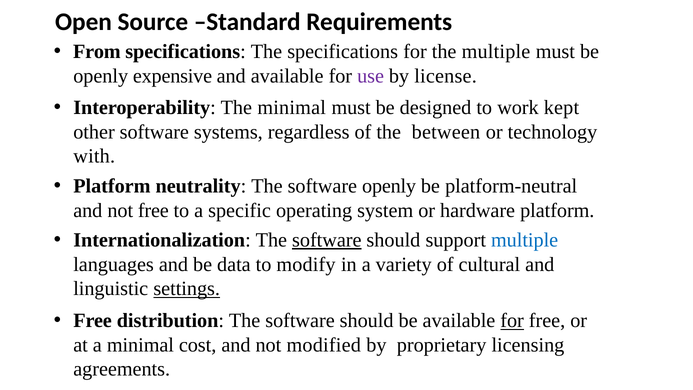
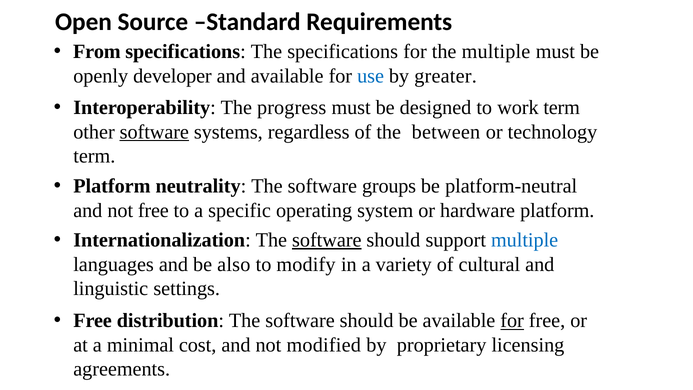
expensive: expensive -> developer (172, 76)
use colour: purple -> blue (371, 76)
license: license -> greater (446, 76)
The minimal: minimal -> progress (292, 108)
work kept: kept -> term (562, 108)
software underline: none -> present (154, 132)
with: with -> term (94, 156)
software openly: openly -> groups (389, 186)
data: data -> also (234, 264)
settings underline: present -> none (187, 289)
